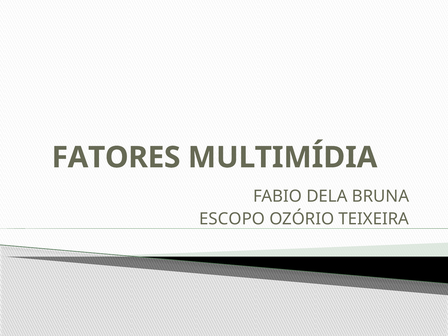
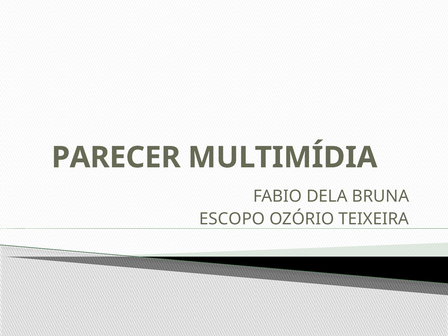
FATORES: FATORES -> PARECER (116, 157)
